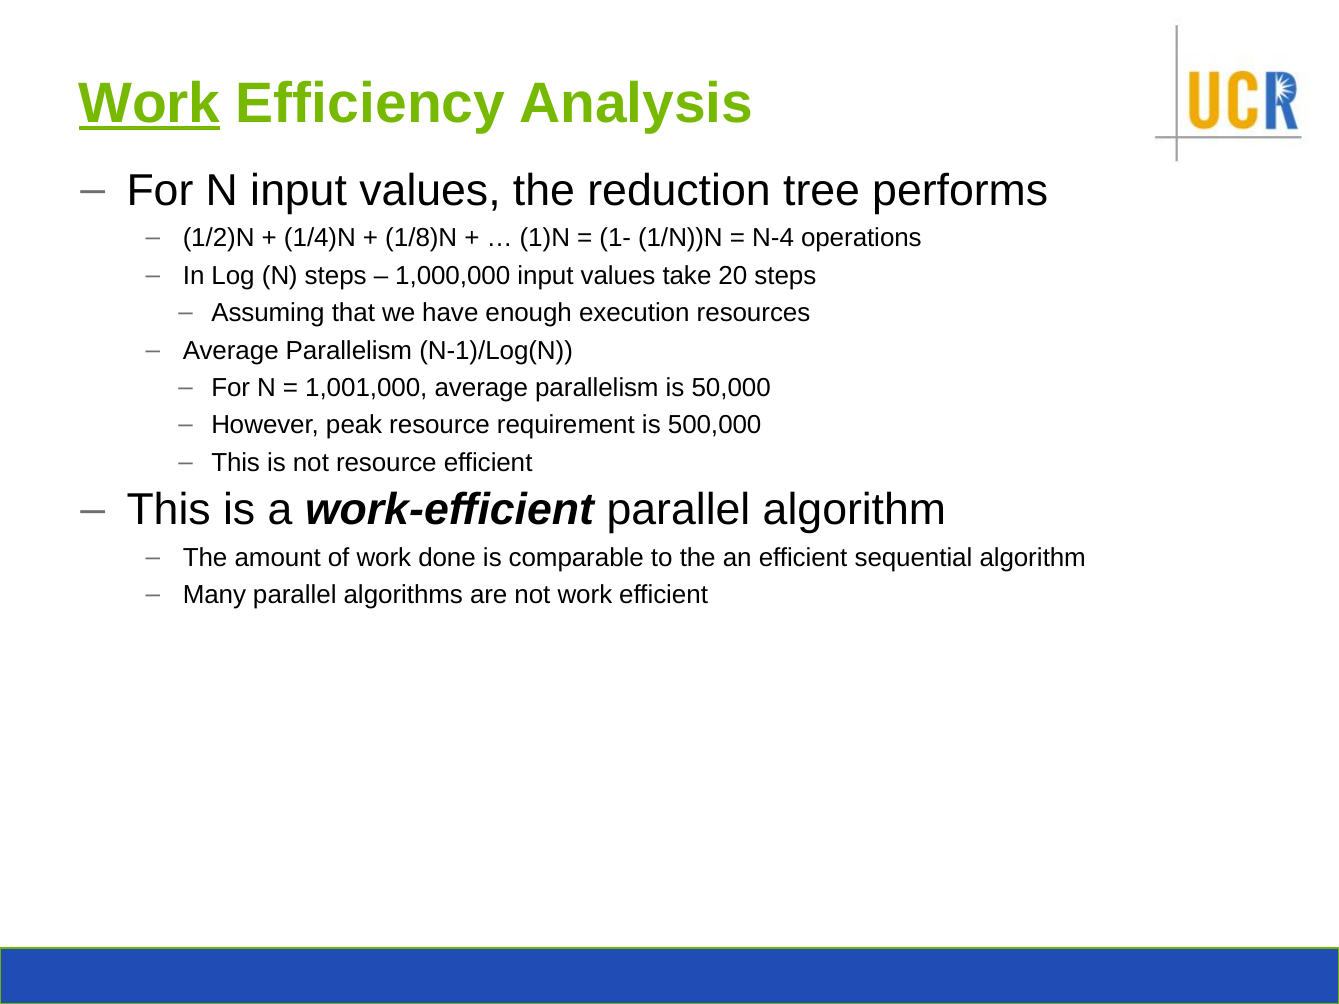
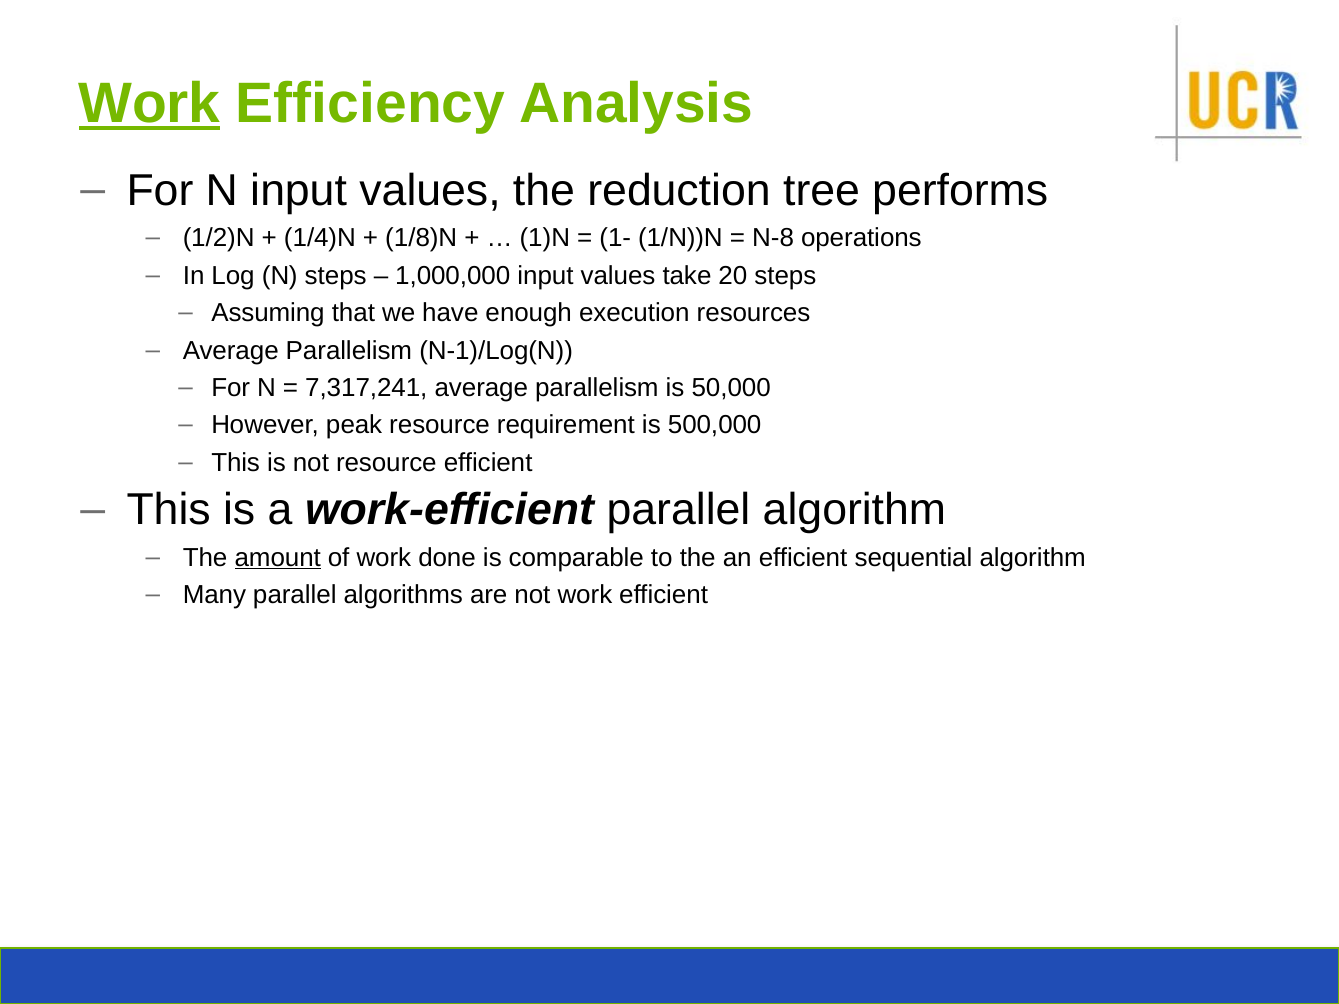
N-4: N-4 -> N-8 (773, 238)
1,001,000: 1,001,000 -> 7,317,241 (366, 388)
amount underline: none -> present (278, 558)
